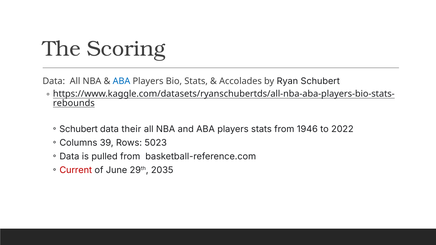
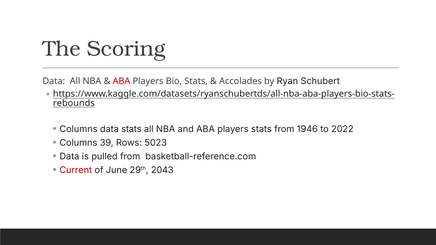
ABA colour: blue -> red (121, 81)
Schubert: Schubert -> Columns (78, 129)
data their: their -> stats (131, 129)
2035: 2035 -> 2043 (162, 170)
